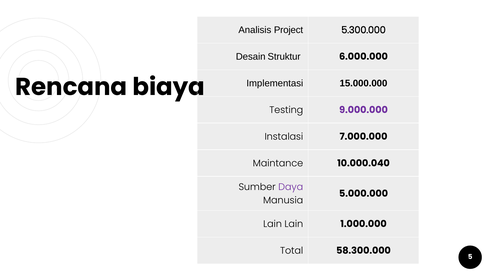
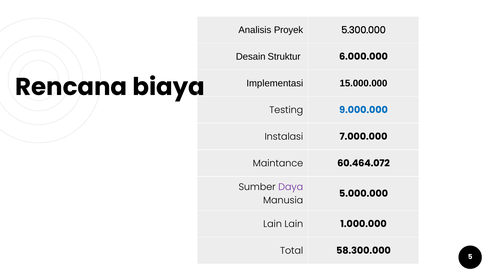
Project: Project -> Proyek (289, 30)
9.000.000 colour: purple -> blue (364, 110)
10.000.040: 10.000.040 -> 60.464.072 (364, 163)
